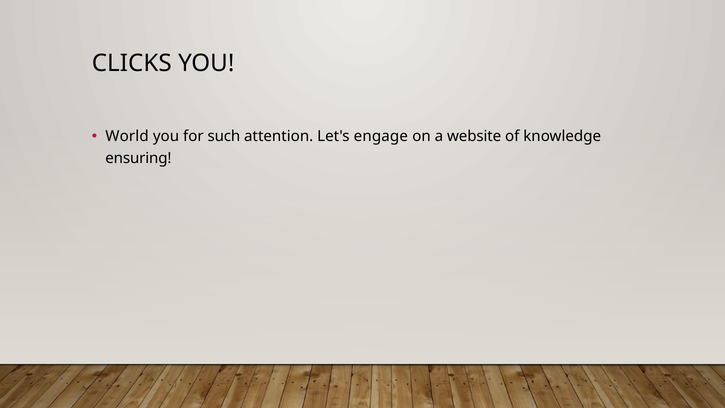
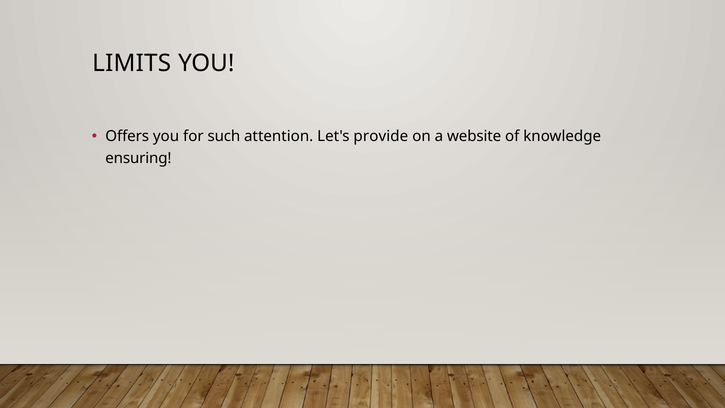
CLICKS: CLICKS -> LIMITS (132, 63)
World: World -> Offers (127, 136)
engage: engage -> provide (381, 136)
